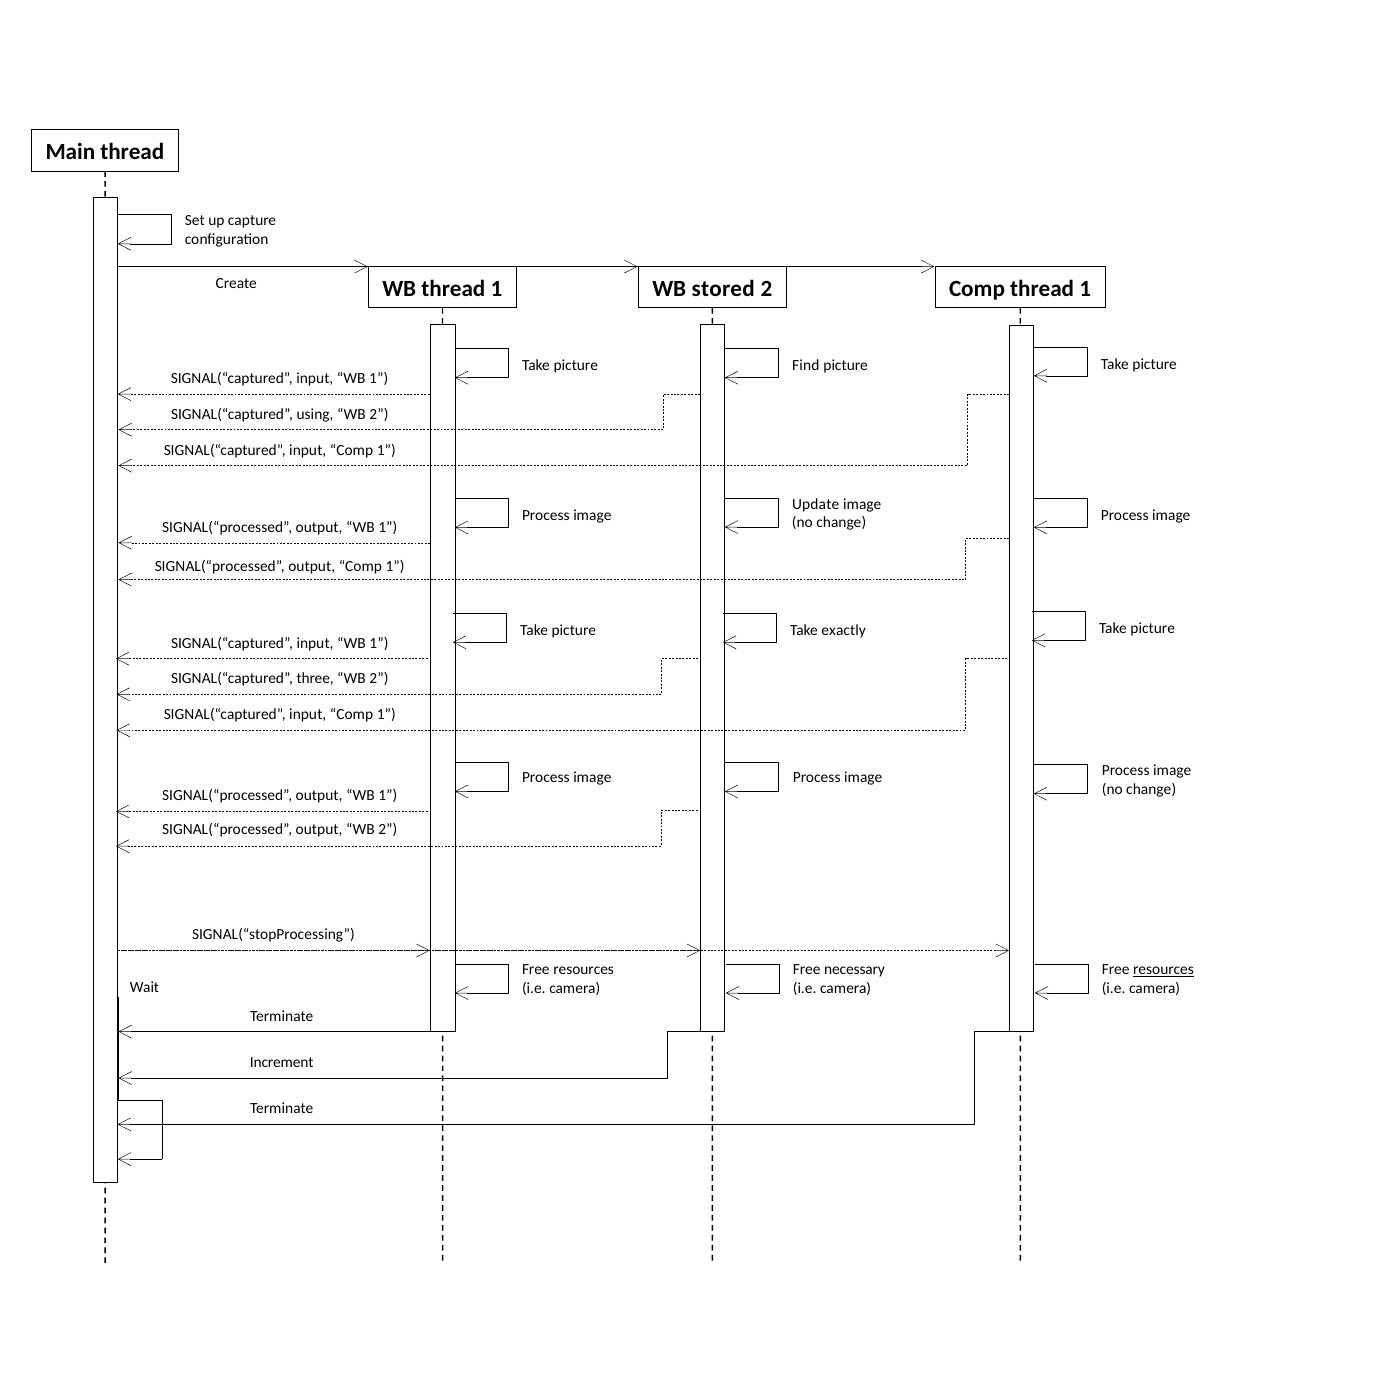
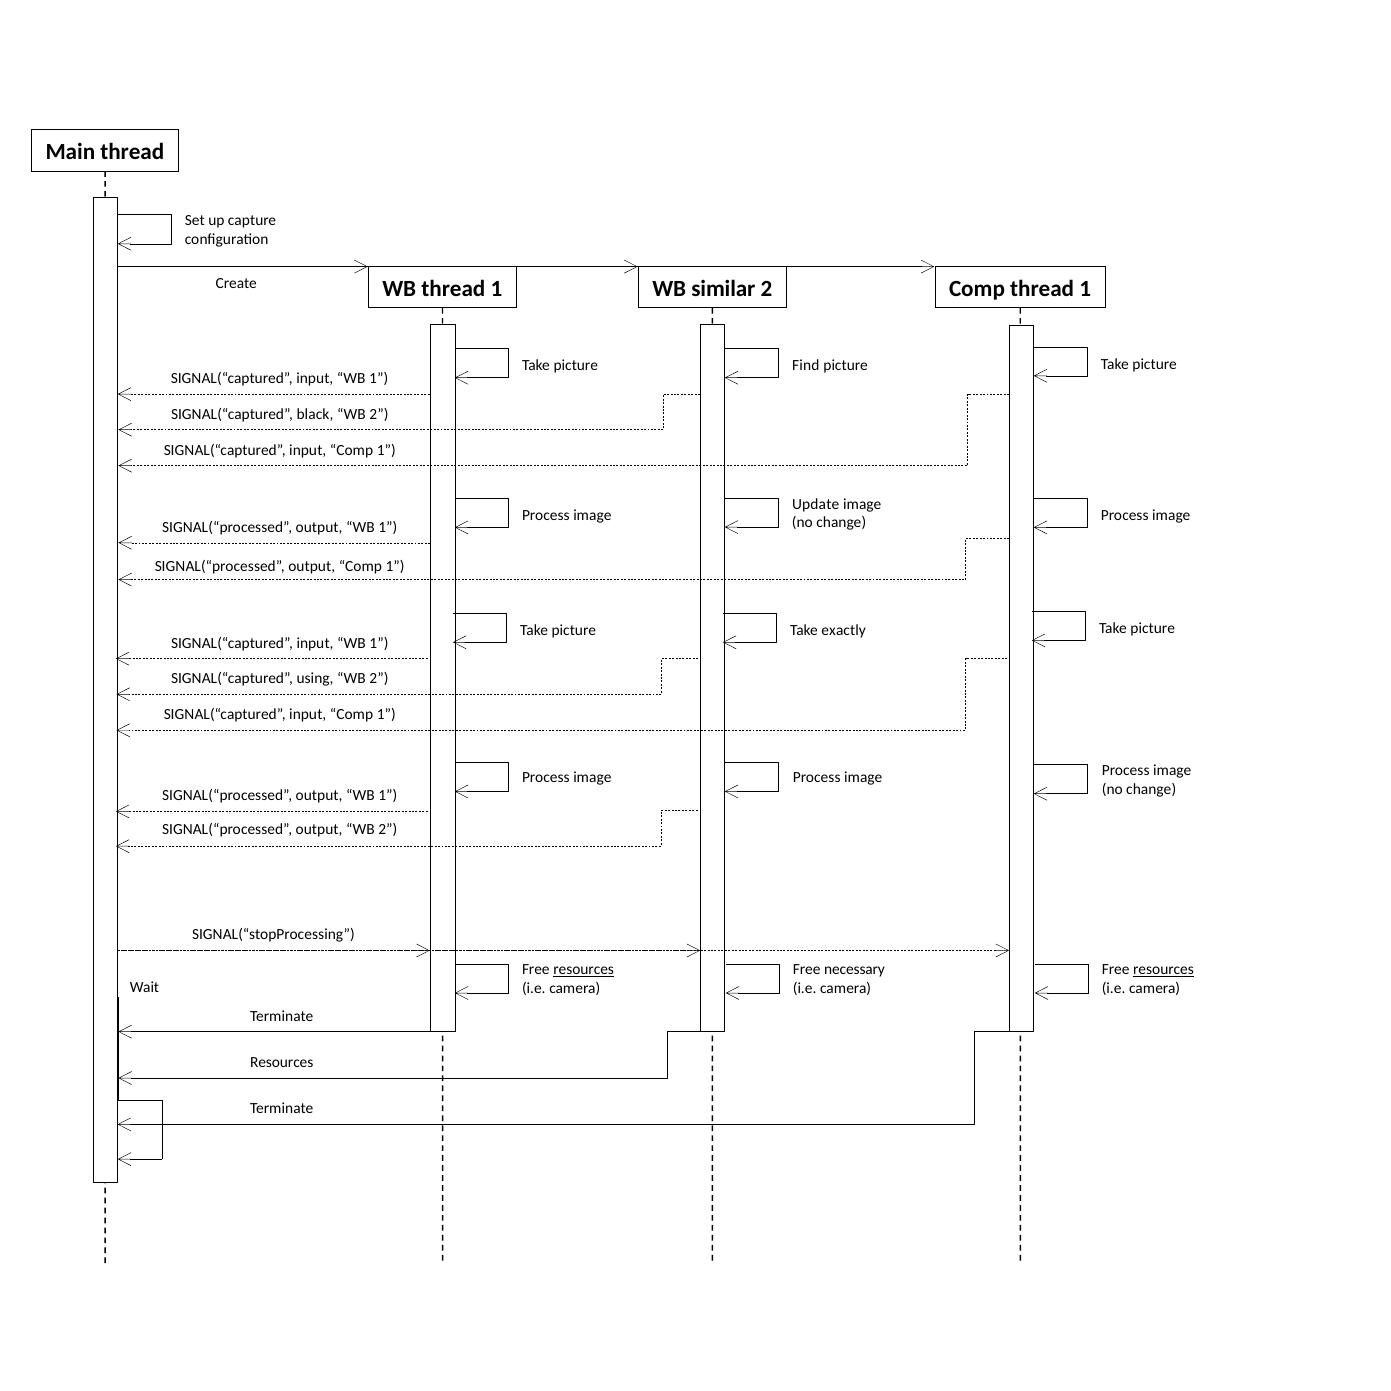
stored: stored -> similar (723, 289)
using: using -> black (315, 414)
three: three -> using (315, 679)
resources underline: none -> present (584, 970)
Increment: Increment -> Resources (282, 1062)
